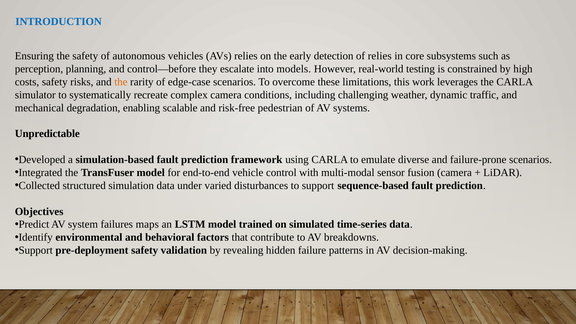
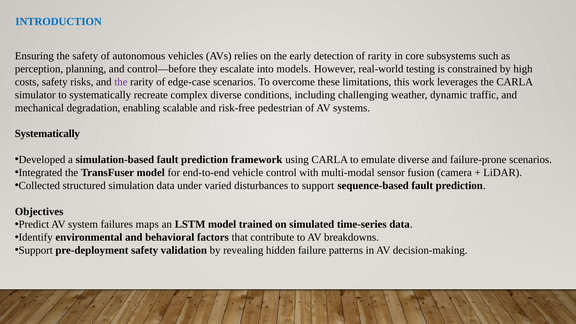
of relies: relies -> rarity (380, 56)
the colour: orange -> purple (121, 82)
complex camera: camera -> diverse (226, 95)
Unpredictable: Unpredictable -> Systematically (47, 134)
